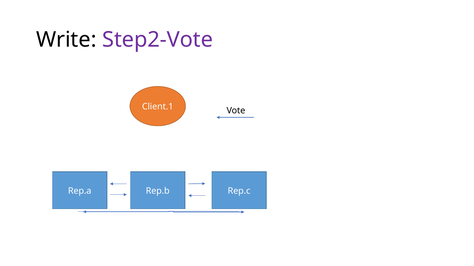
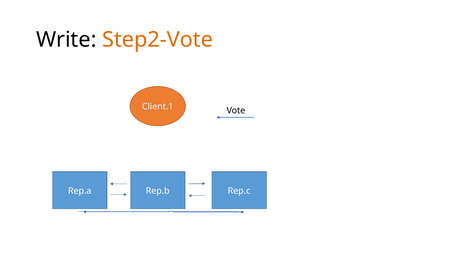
Step2-Vote colour: purple -> orange (158, 40)
